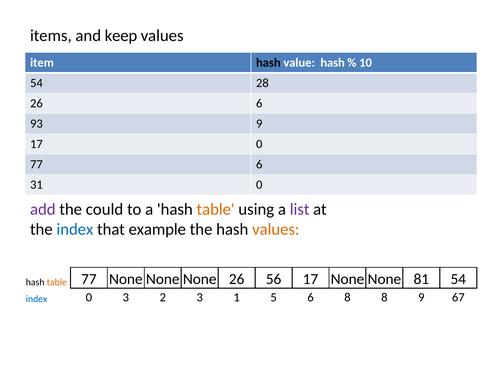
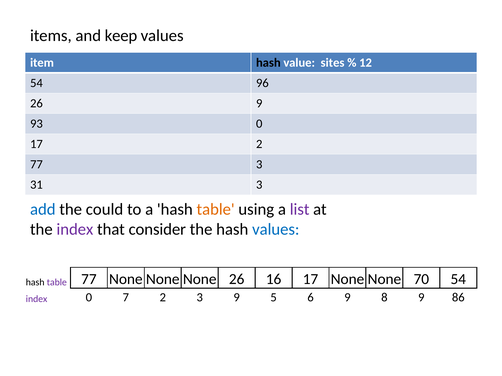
value hash: hash -> sites (333, 63)
10: 10 -> 12 (366, 63)
28: 28 -> 96 (262, 83)
26 6: 6 -> 9 (259, 104)
93 9: 9 -> 0 (259, 124)
17 0: 0 -> 2 (259, 144)
77 6: 6 -> 3 (259, 165)
31 0: 0 -> 3 (259, 185)
add colour: purple -> blue (43, 210)
index colour: blue -> purple (75, 230)
example: example -> consider (157, 230)
values colour: orange -> blue (276, 230)
table colour: orange -> purple (57, 283)
56: 56 -> 16 (274, 279)
81: 81 -> 70 (421, 279)
index colour: blue -> purple (37, 300)
0 3: 3 -> 7 (126, 298)
3 1: 1 -> 9 (237, 298)
6 8: 8 -> 9 (347, 298)
67: 67 -> 86 (458, 298)
